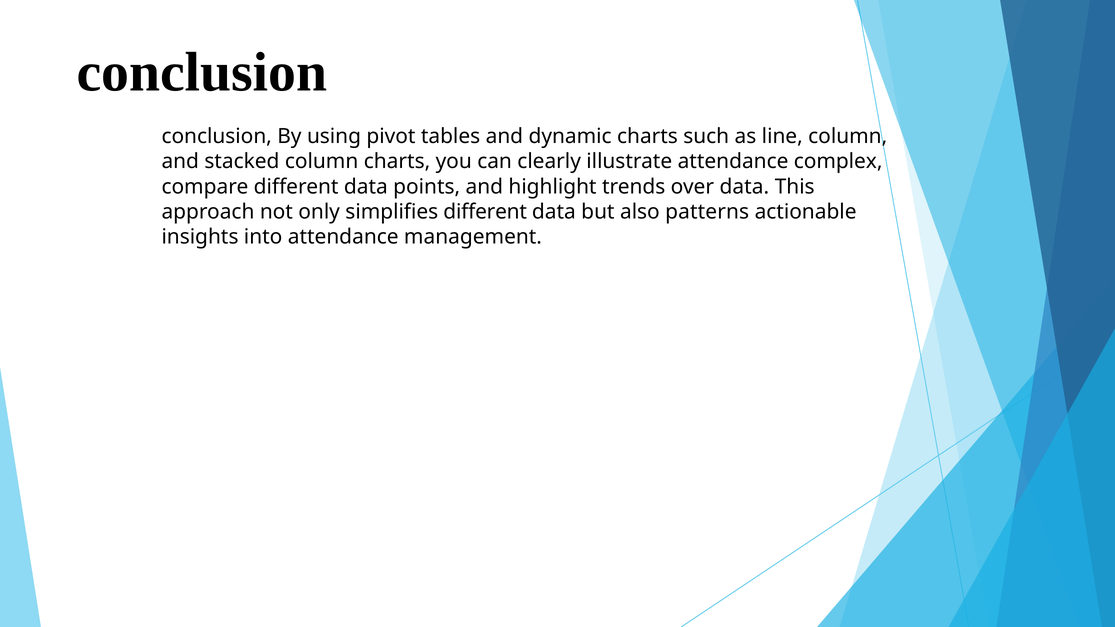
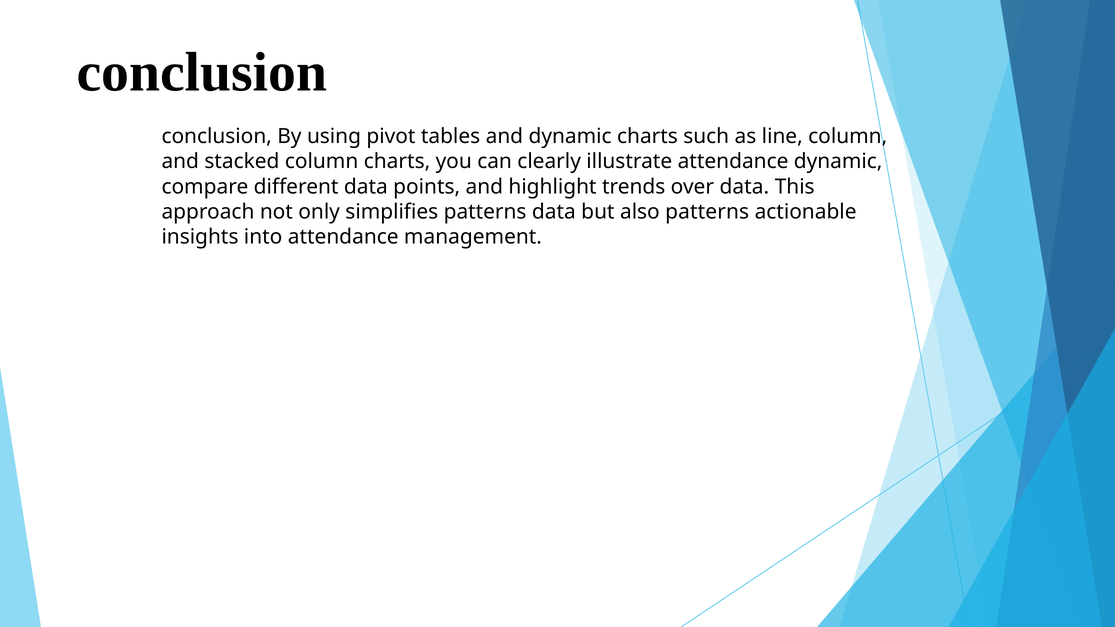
attendance complex: complex -> dynamic (838, 162)
simplifies different: different -> patterns (485, 212)
